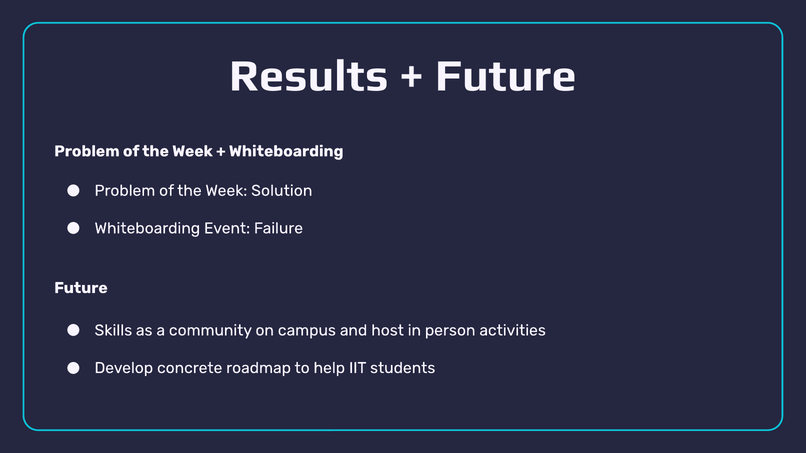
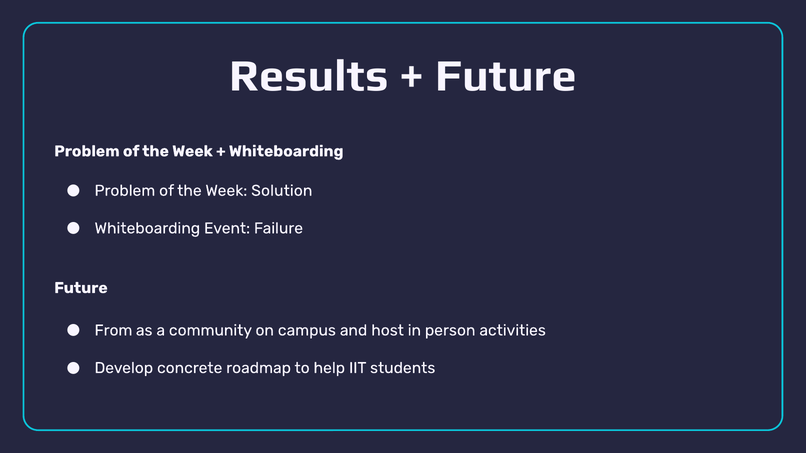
Skills: Skills -> From (113, 331)
